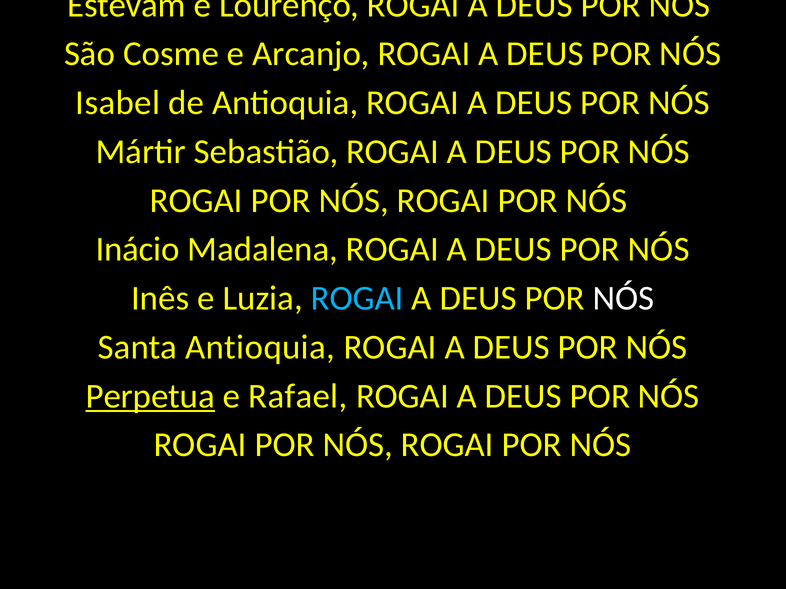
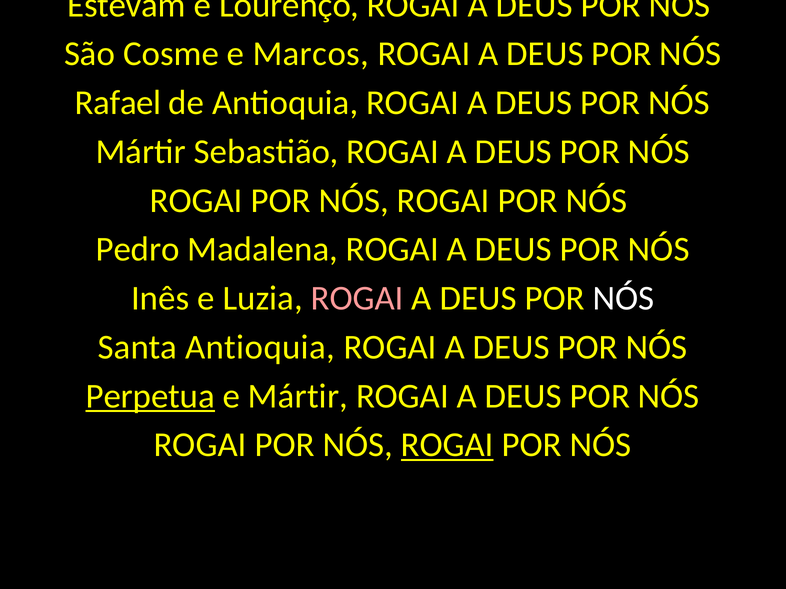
Arcanjo: Arcanjo -> Marcos (311, 54)
Isabel: Isabel -> Rafael (118, 103)
Inácio: Inácio -> Pedro (138, 250)
ROGAI colour: light blue -> pink (357, 299)
e Rafael: Rafael -> Mártir (298, 396)
ROGAI underline: none -> present (447, 445)
